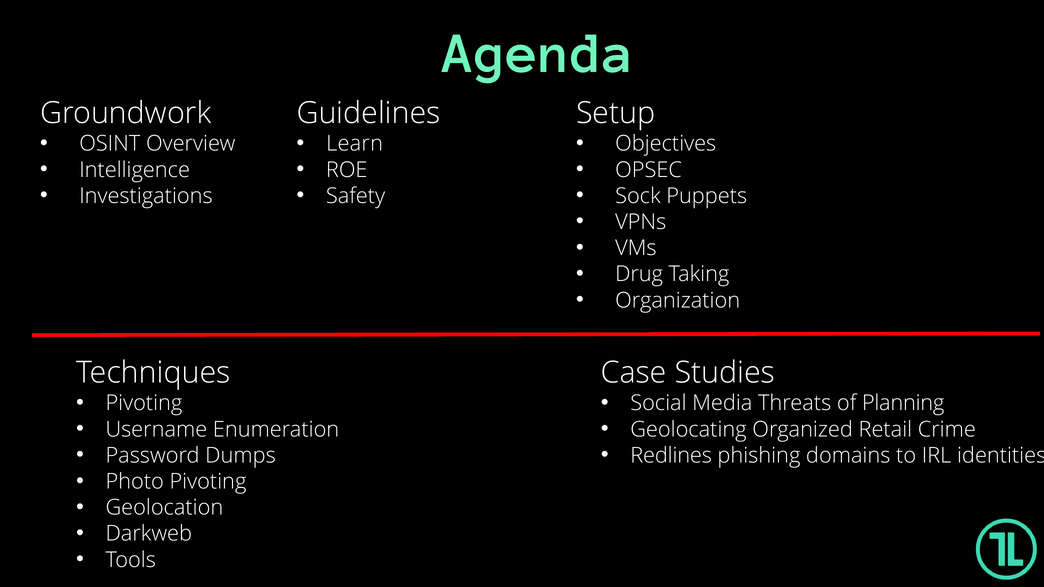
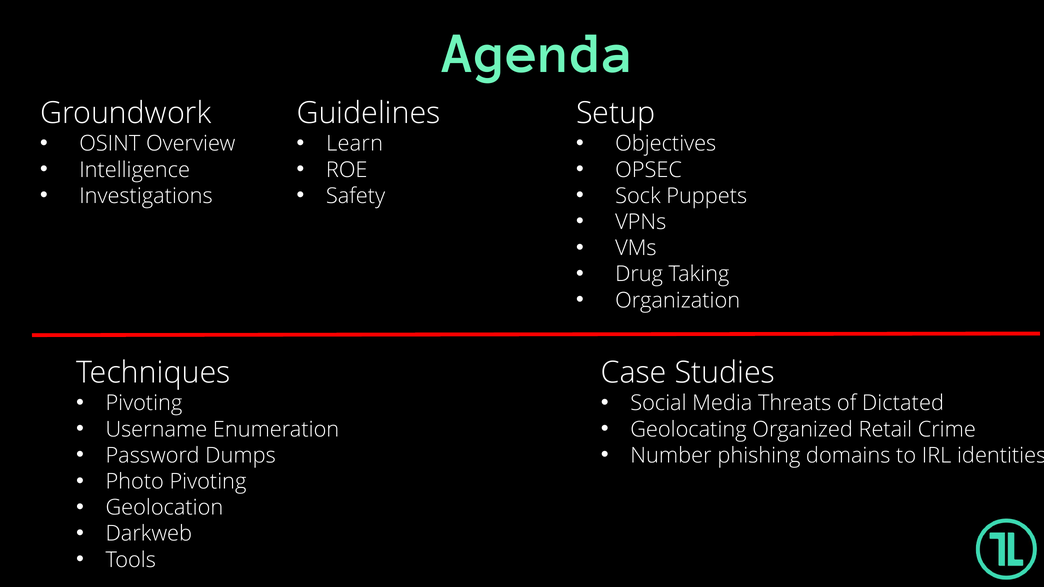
Planning: Planning -> Dictated (903, 403)
Redlines: Redlines -> Number (671, 456)
